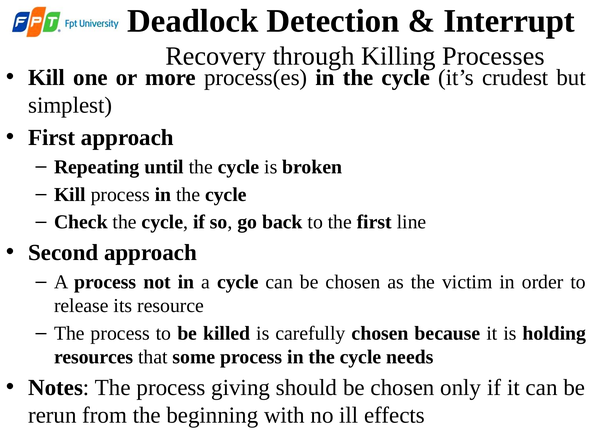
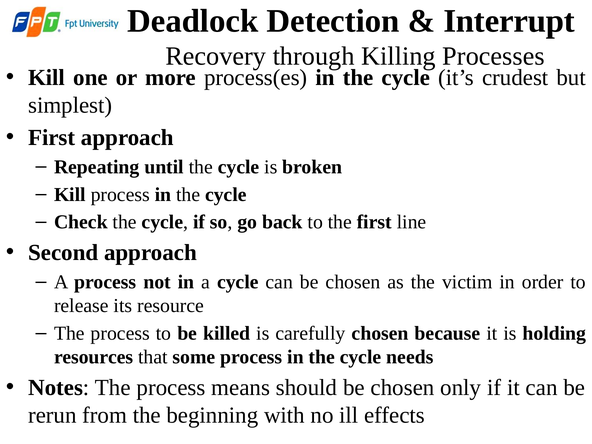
giving: giving -> means (241, 387)
